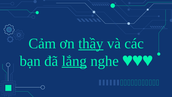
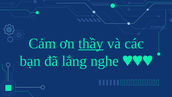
lắng underline: present -> none (74, 61)
